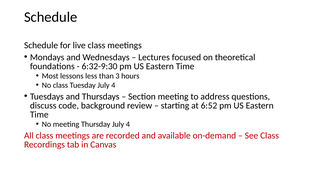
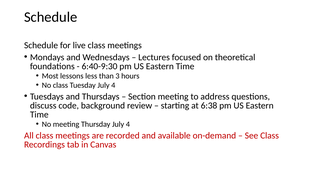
6:32-9:30: 6:32-9:30 -> 6:40-9:30 (100, 66)
6:52: 6:52 -> 6:38 (209, 105)
